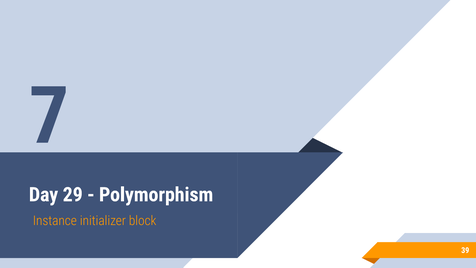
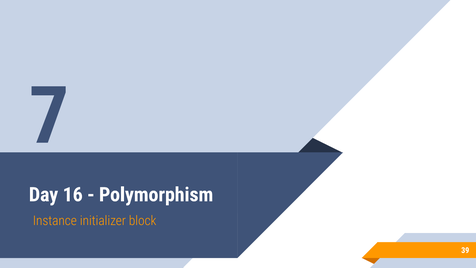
29: 29 -> 16 (73, 195)
